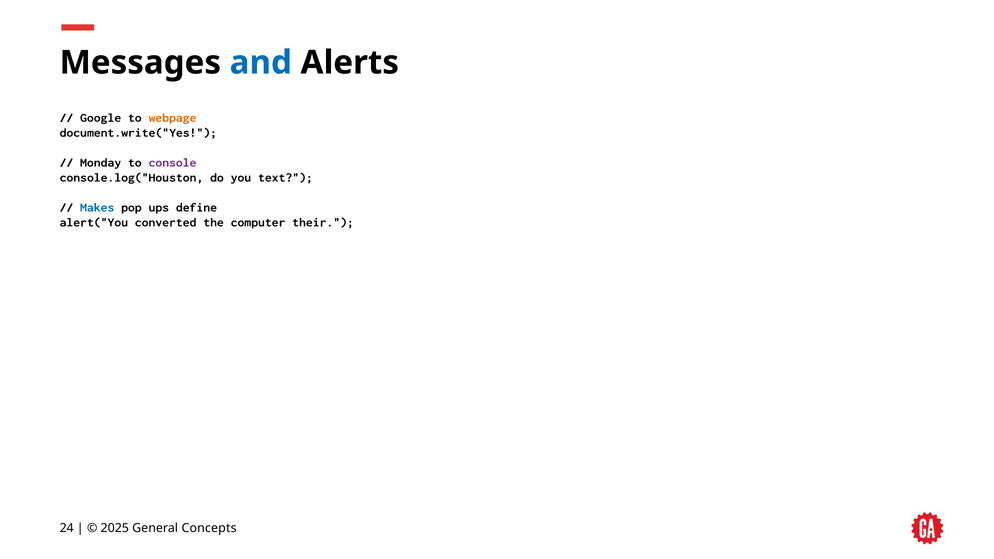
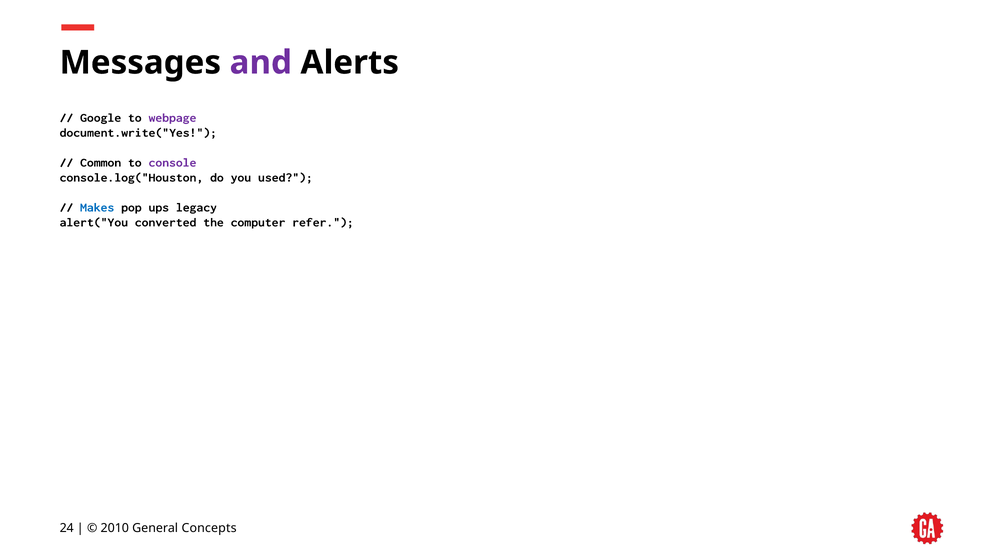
and colour: blue -> purple (261, 63)
webpage colour: orange -> purple (172, 118)
Monday: Monday -> Common (101, 163)
text: text -> used (285, 177)
define: define -> legacy (196, 207)
their: their -> refer (323, 222)
2025: 2025 -> 2010 (115, 528)
